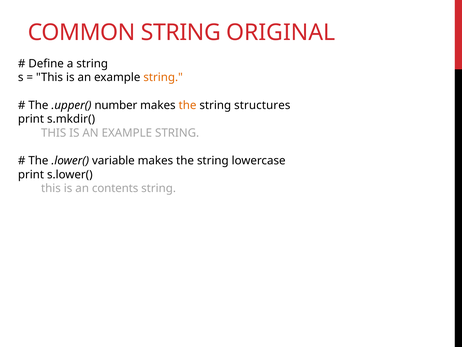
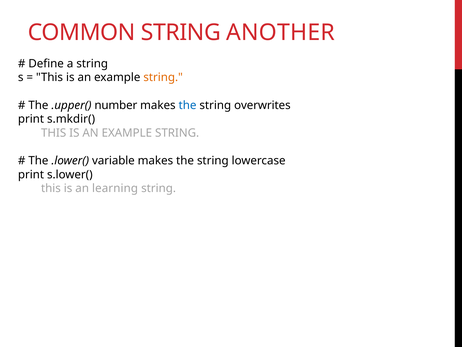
ORIGINAL: ORIGINAL -> ANOTHER (281, 32)
the colour: orange -> blue (188, 105)
structures: structures -> overwrites (262, 105)
contents: contents -> learning (115, 188)
